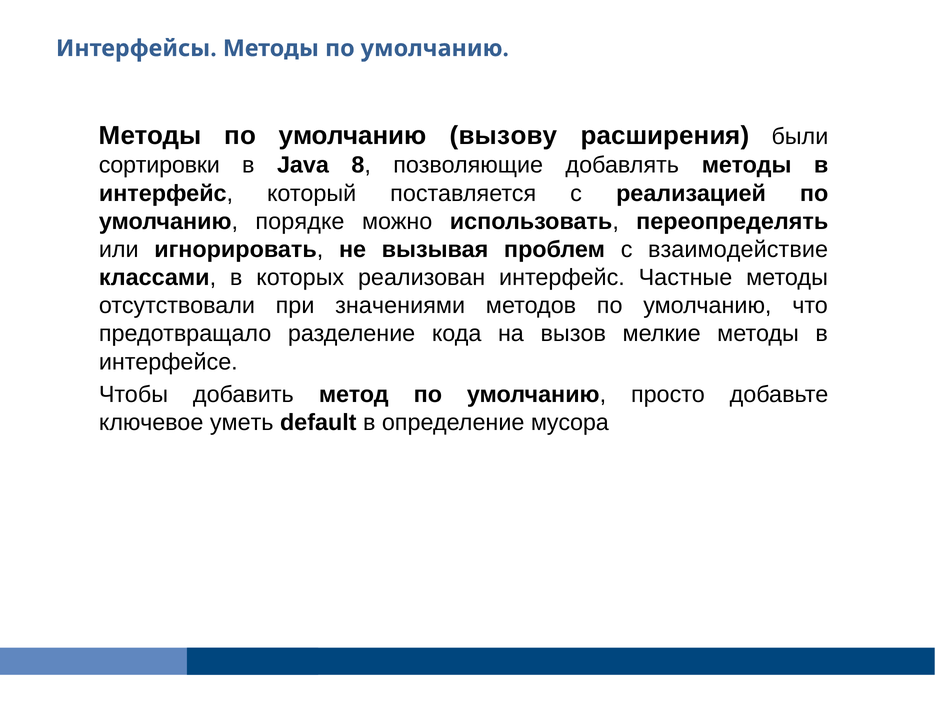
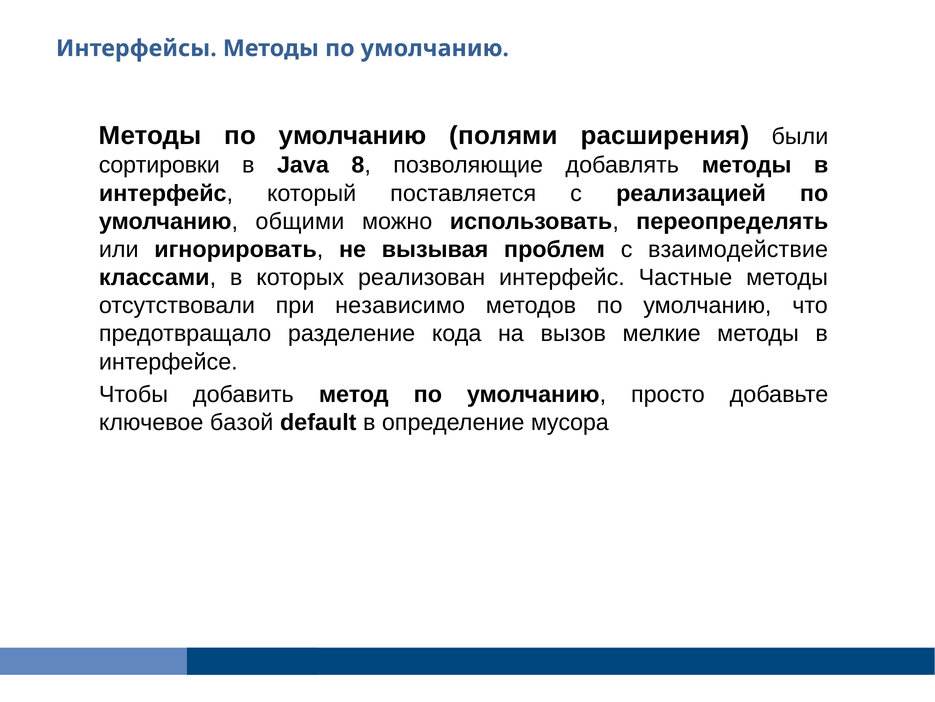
вызову: вызову -> полями (504, 136)
порядке: порядке -> общими (300, 221)
значениями: значениями -> независимо (400, 305)
уметь: уметь -> базой (242, 422)
